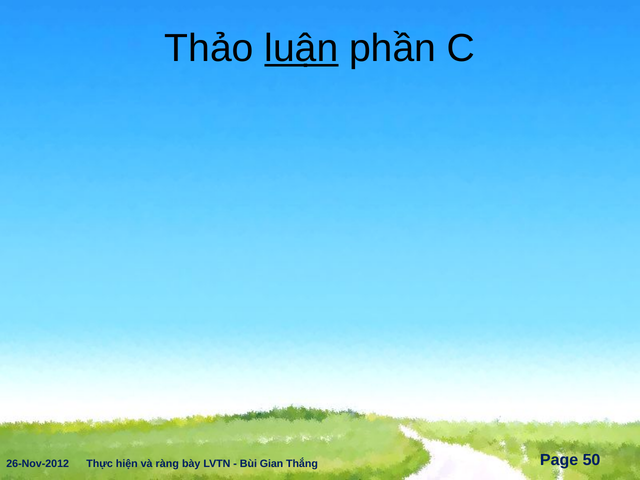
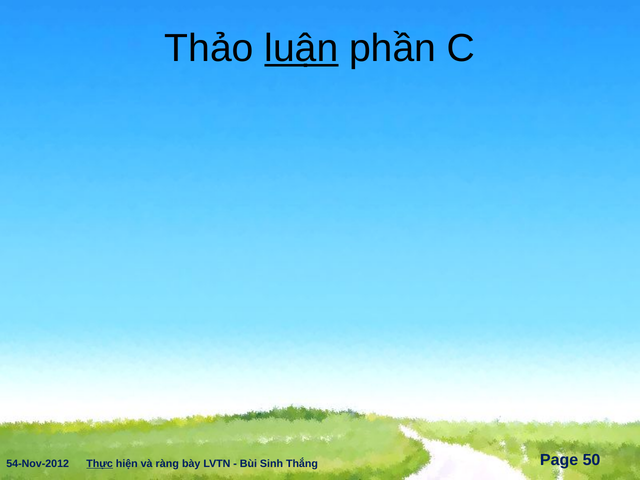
26-Nov-2012: 26-Nov-2012 -> 54-Nov-2012 (38, 464)
Thực underline: none -> present (100, 464)
Gian: Gian -> Sinh (271, 464)
